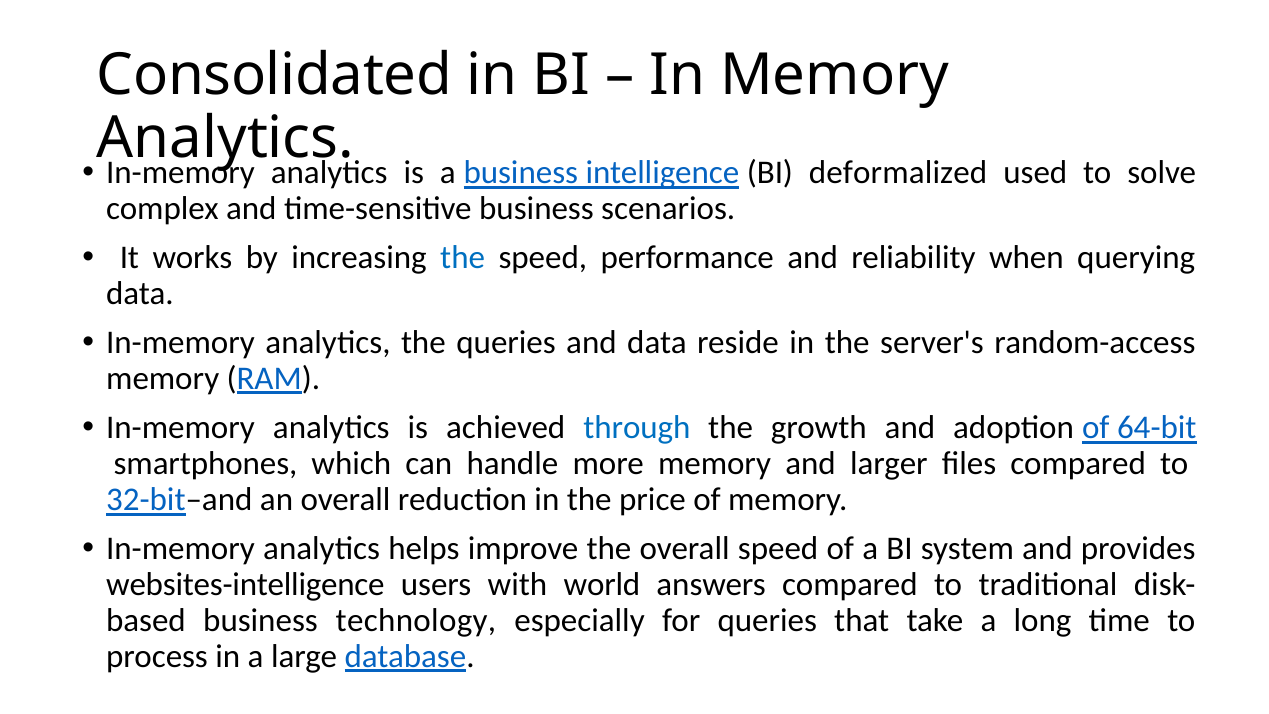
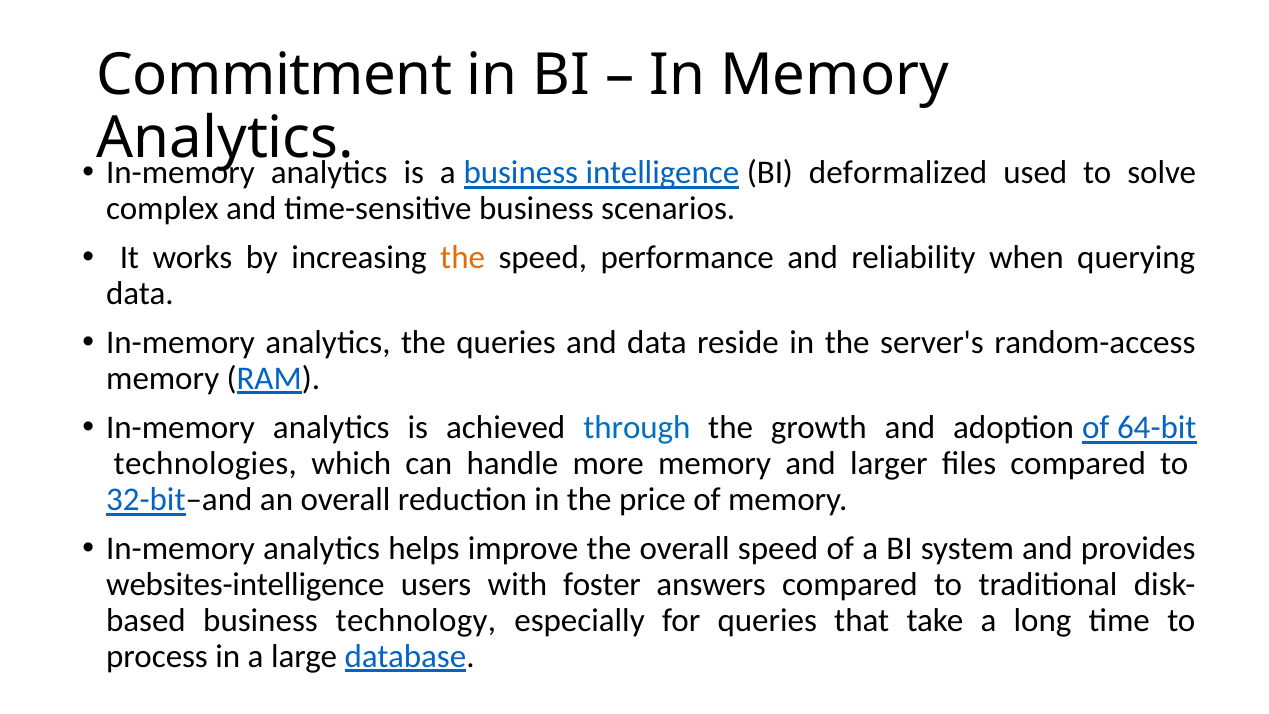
Consolidated: Consolidated -> Commitment (274, 75)
the colour: blue -> orange (463, 258)
smartphones: smartphones -> technologies (205, 464)
world: world -> foster (602, 585)
